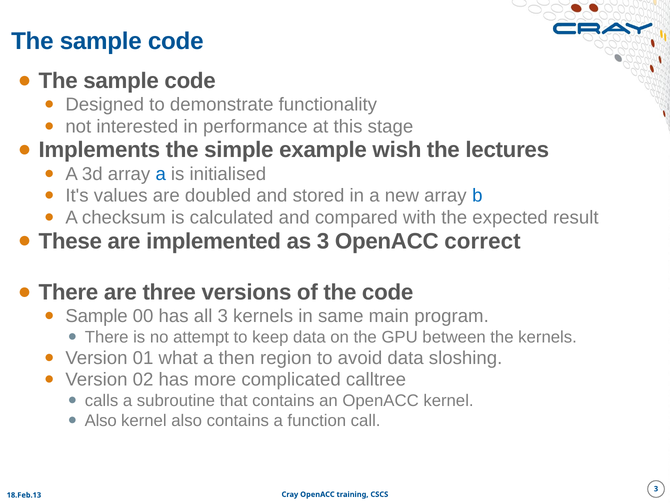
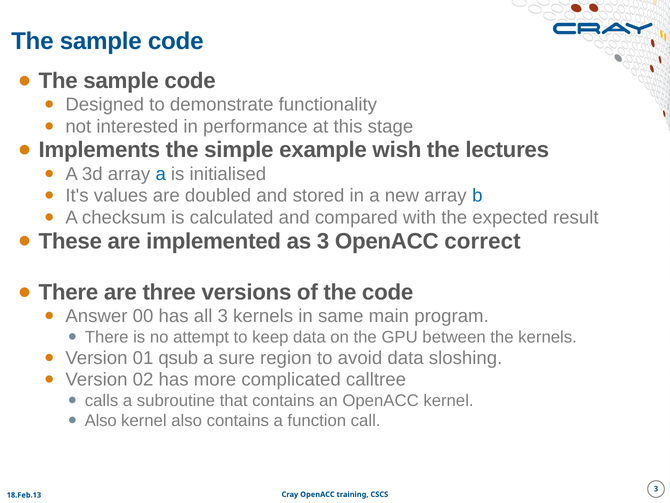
Sample: Sample -> Answer (96, 316)
what: what -> qsub (178, 358)
then: then -> sure (237, 358)
